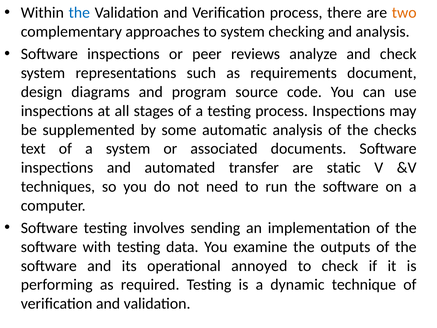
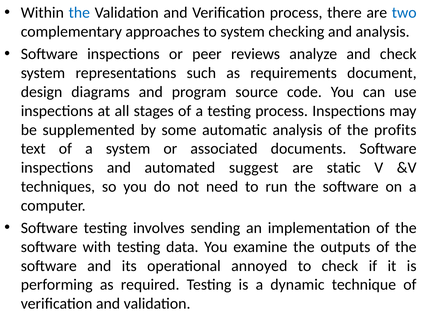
two colour: orange -> blue (404, 13)
checks: checks -> profits (395, 130)
transfer: transfer -> suggest (254, 168)
